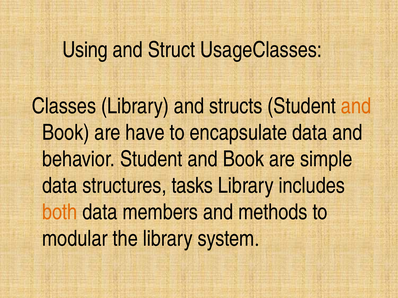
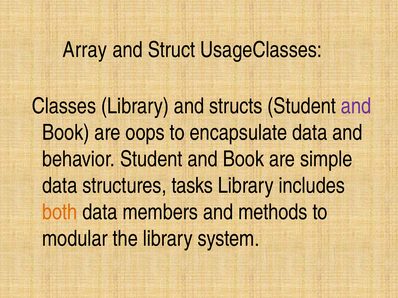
Using: Using -> Array (85, 50)
and colour: orange -> purple (356, 106)
have: have -> oops (145, 133)
